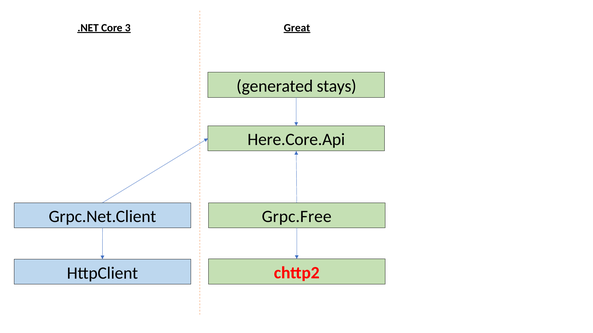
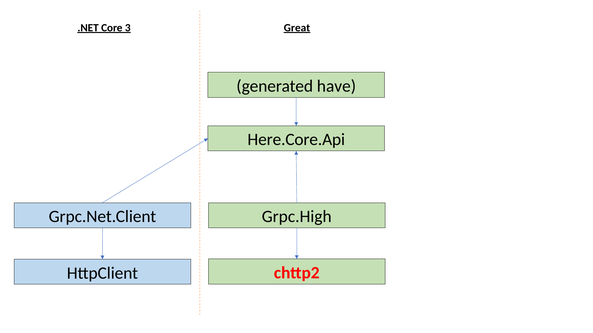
stays: stays -> have (336, 86)
Grpc.Free: Grpc.Free -> Grpc.High (297, 217)
